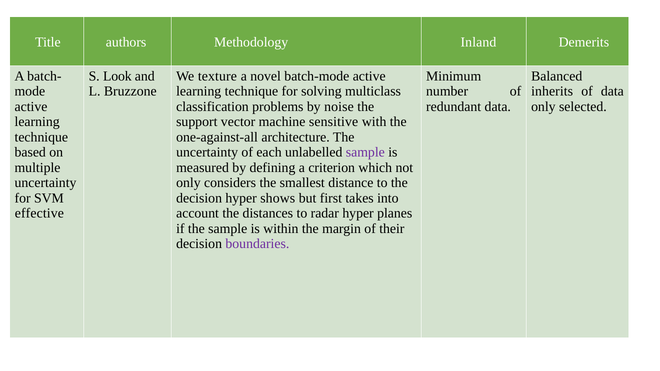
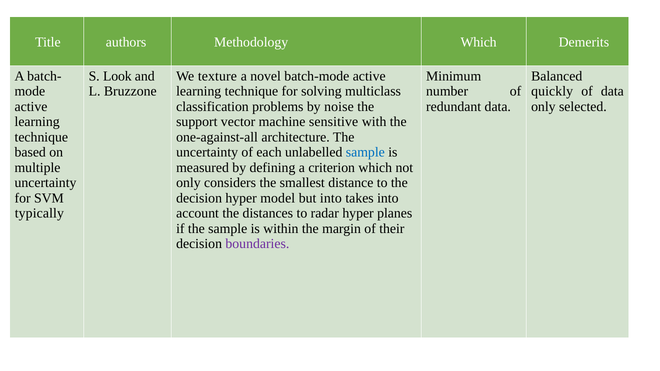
Methodology Inland: Inland -> Which (479, 42)
inherits: inherits -> quickly (552, 91)
sample colour: purple -> blue (365, 152)
shows: shows -> model (278, 198)
but first: first -> into (331, 198)
effective: effective -> typically (39, 213)
